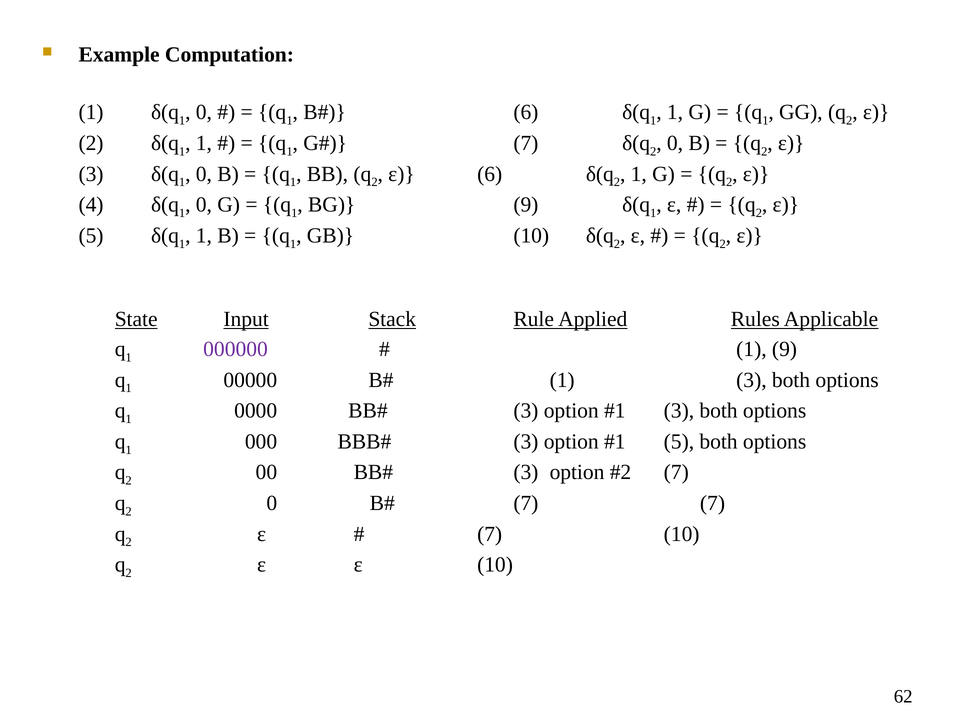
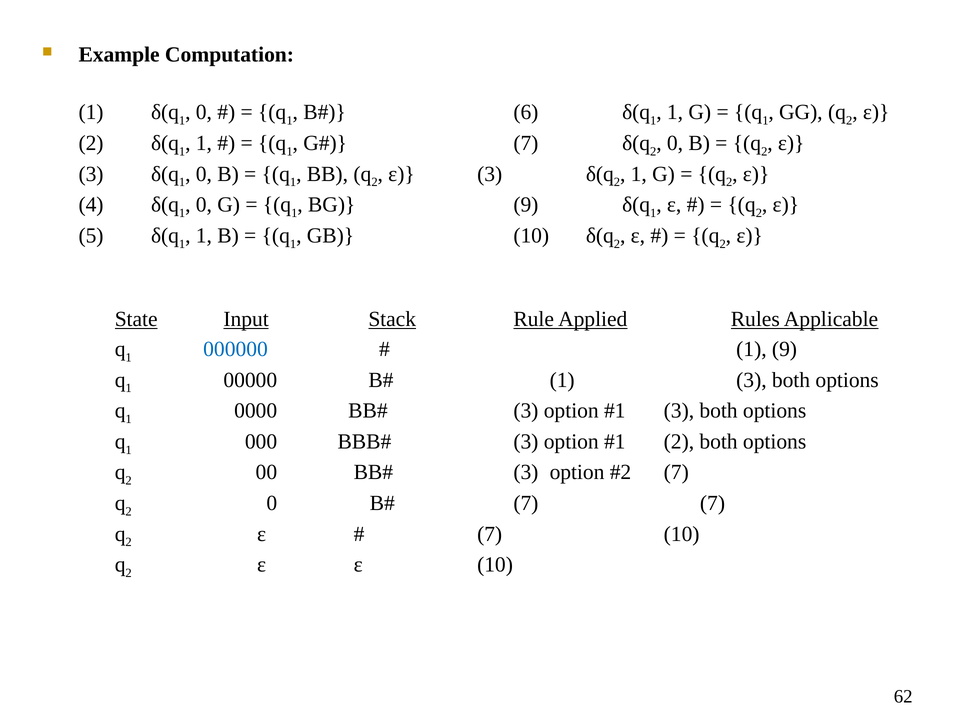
6: 6 -> 3 (490, 174)
000000 colour: purple -> blue (236, 349)
5: 5 -> 2 (679, 442)
